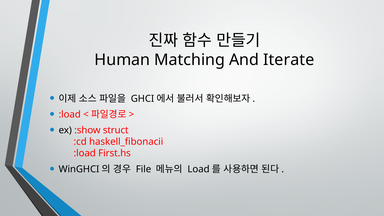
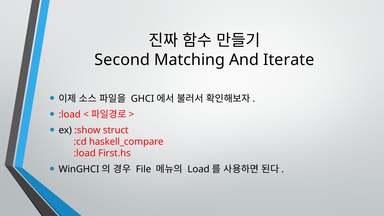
Human: Human -> Second (122, 60)
haskell_fibonacii: haskell_fibonacii -> haskell_compare (126, 142)
